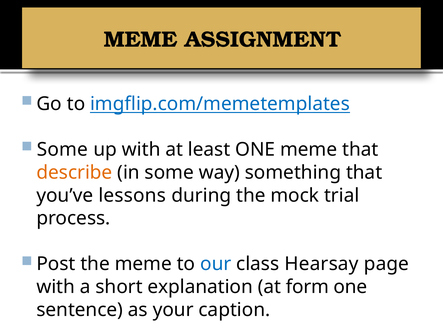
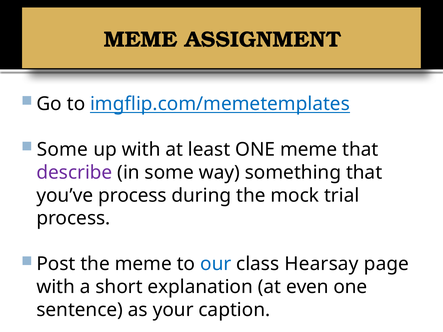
describe colour: orange -> purple (74, 173)
you’ve lessons: lessons -> process (132, 196)
form: form -> even (307, 287)
